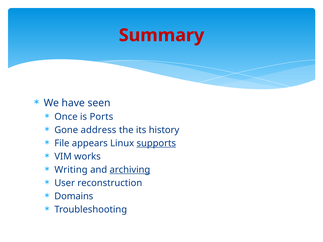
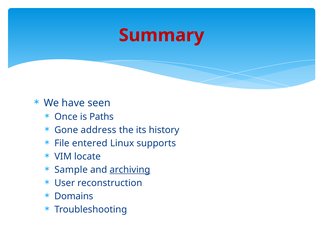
Ports: Ports -> Paths (102, 117)
appears: appears -> entered (90, 143)
supports underline: present -> none (156, 143)
works: works -> locate (87, 157)
Writing: Writing -> Sample (71, 170)
